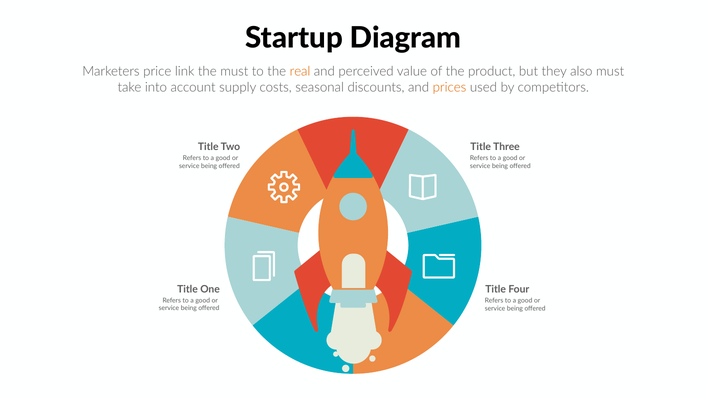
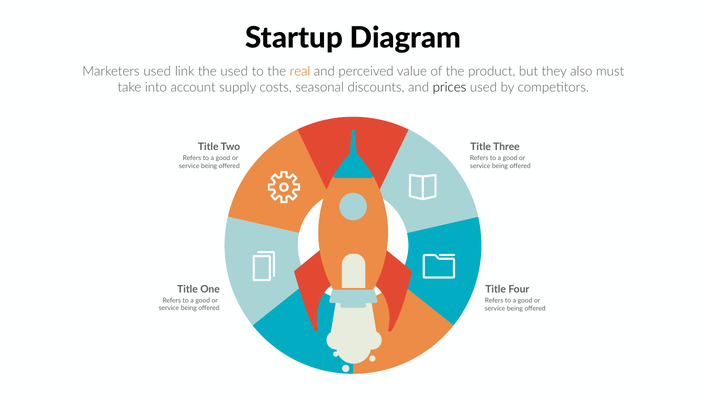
Marketers price: price -> used (157, 71)
the must: must -> used (234, 71)
prices colour: orange -> black (450, 87)
